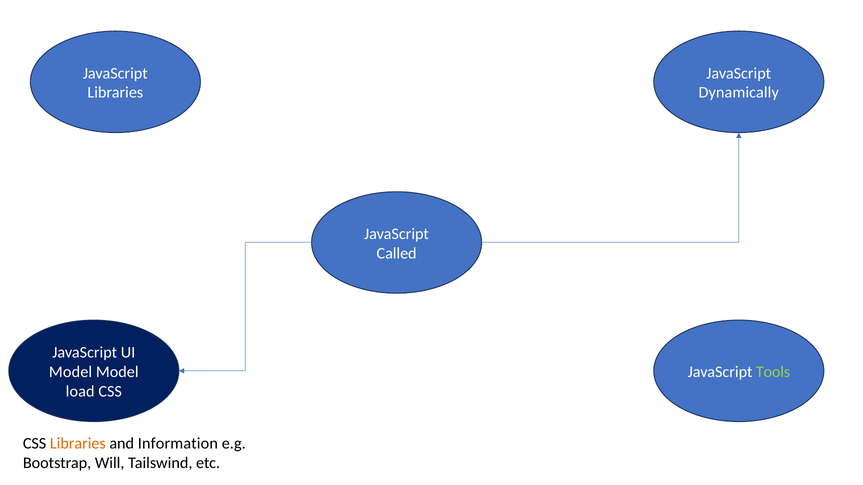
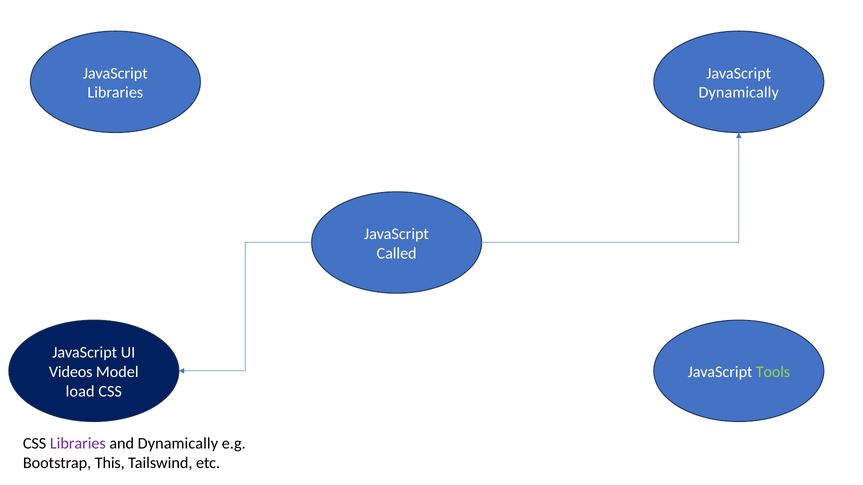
Model: Model -> Videos (71, 372)
Libraries colour: orange -> purple (78, 444)
and Information: Information -> Dynamically (178, 444)
Will: Will -> This (110, 463)
